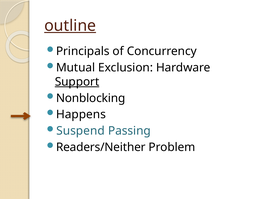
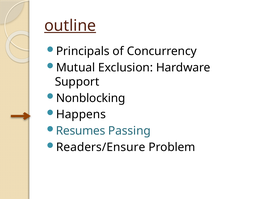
Support underline: present -> none (77, 82)
Suspend: Suspend -> Resumes (81, 131)
Readers/Neither: Readers/Neither -> Readers/Ensure (101, 147)
